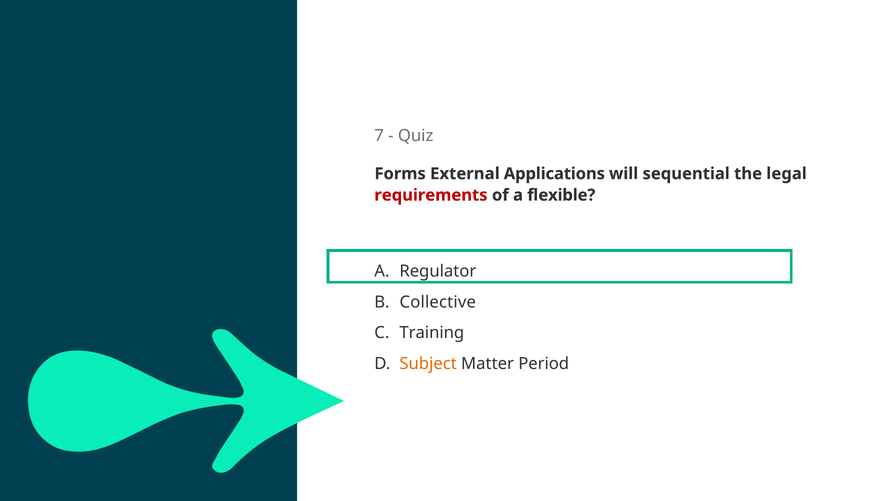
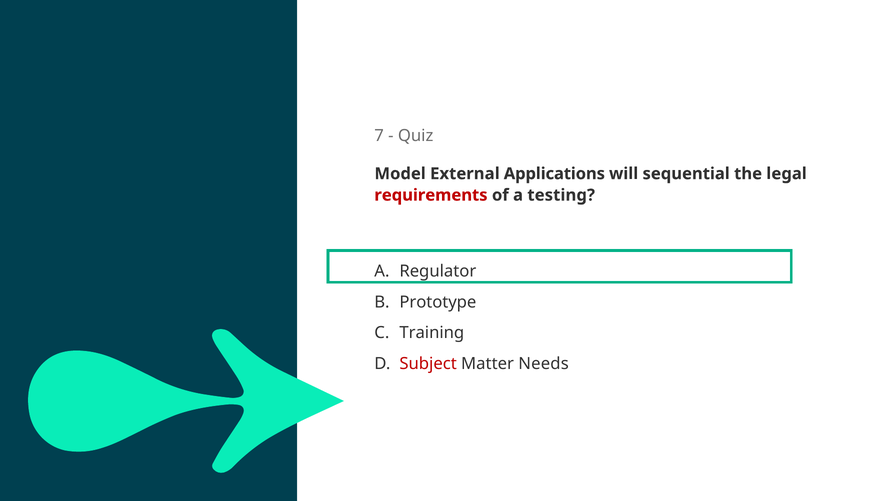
Forms: Forms -> Model (400, 174)
flexible: flexible -> testing (561, 195)
Collective: Collective -> Prototype (438, 302)
Subject colour: orange -> red (428, 363)
Period: Period -> Needs (544, 363)
